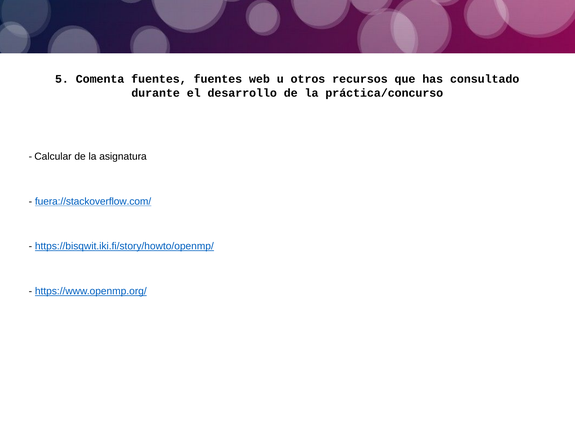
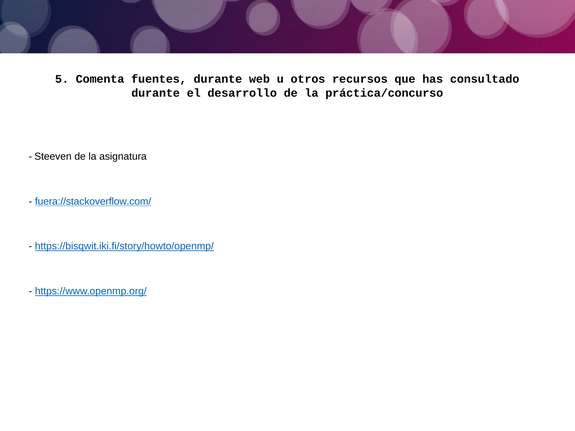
fuentes fuentes: fuentes -> durante (218, 79)
Calcular: Calcular -> Steeven (53, 157)
